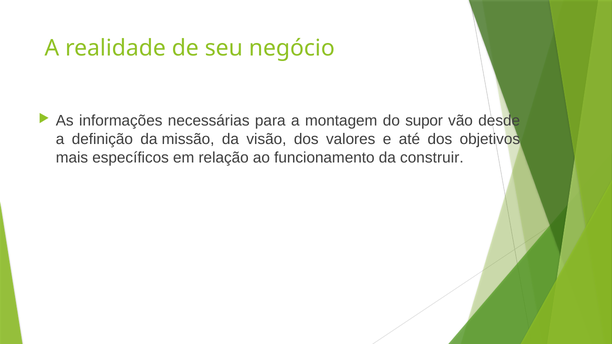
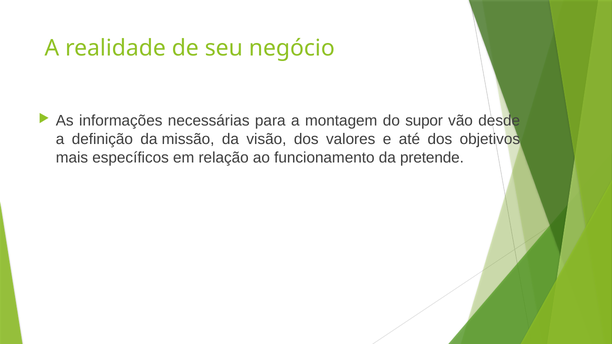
construir: construir -> pretende (432, 158)
